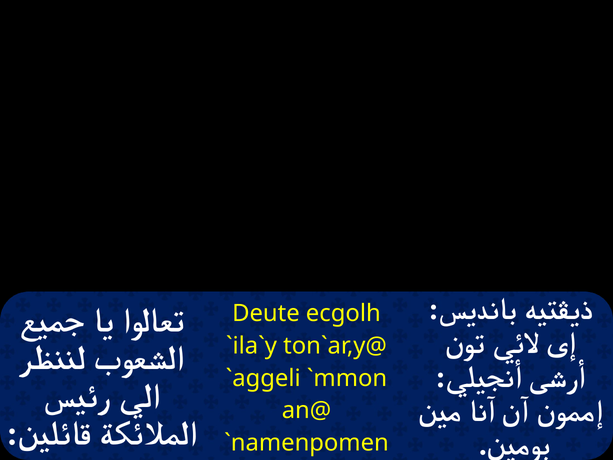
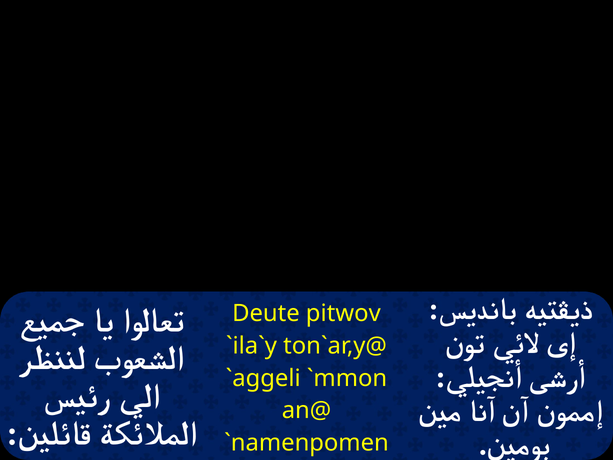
ecgolh: ecgolh -> pitwov (343, 313)
